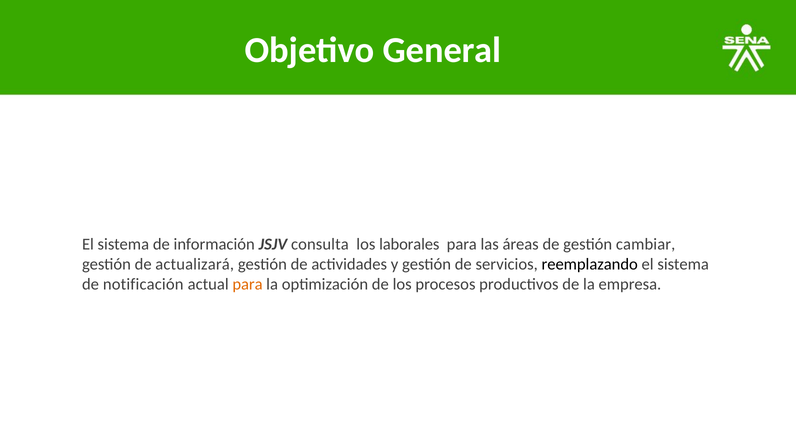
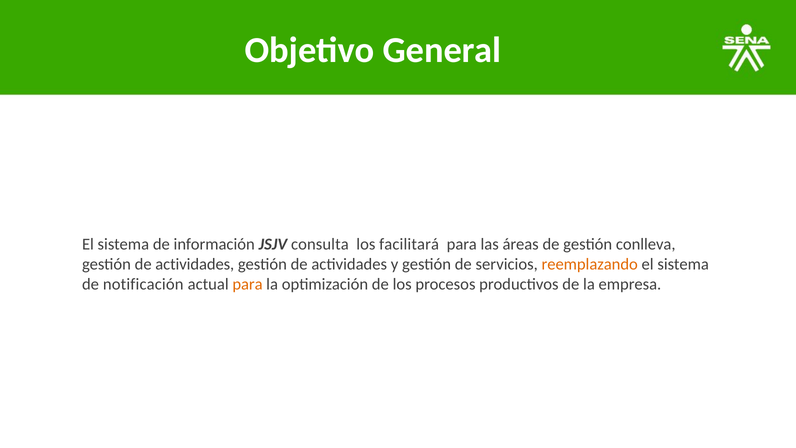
laborales: laborales -> facilitará (409, 244)
cambiar: cambiar -> conlleva (646, 244)
actualizará: actualizará -> actividades (195, 264)
reemplazando colour: black -> orange (590, 264)
